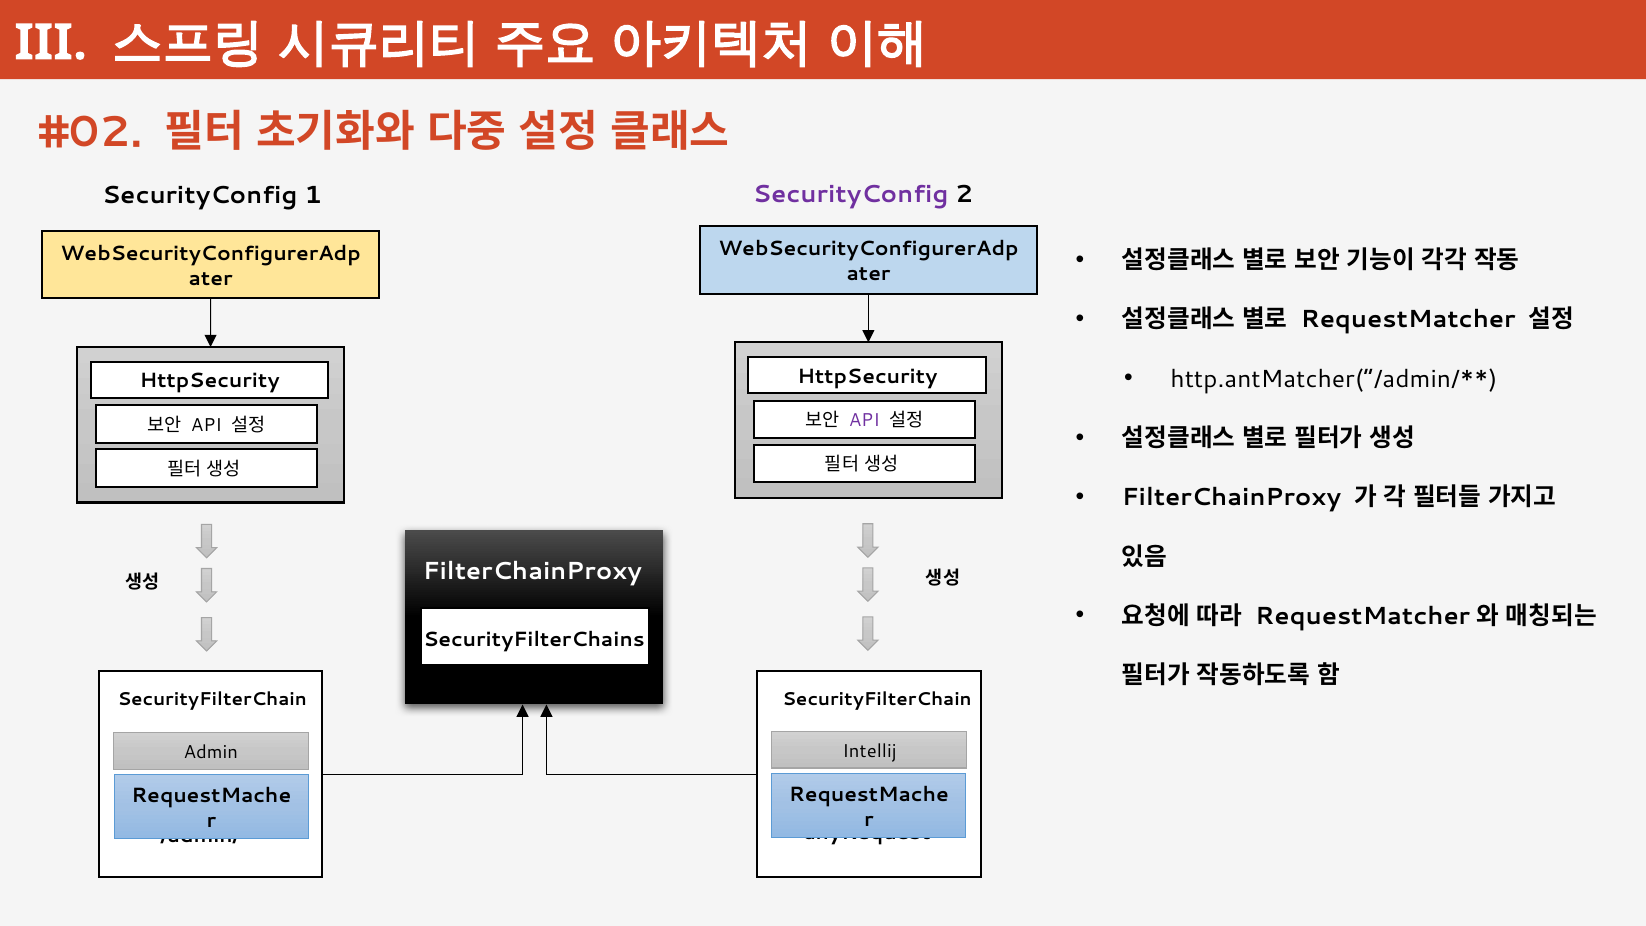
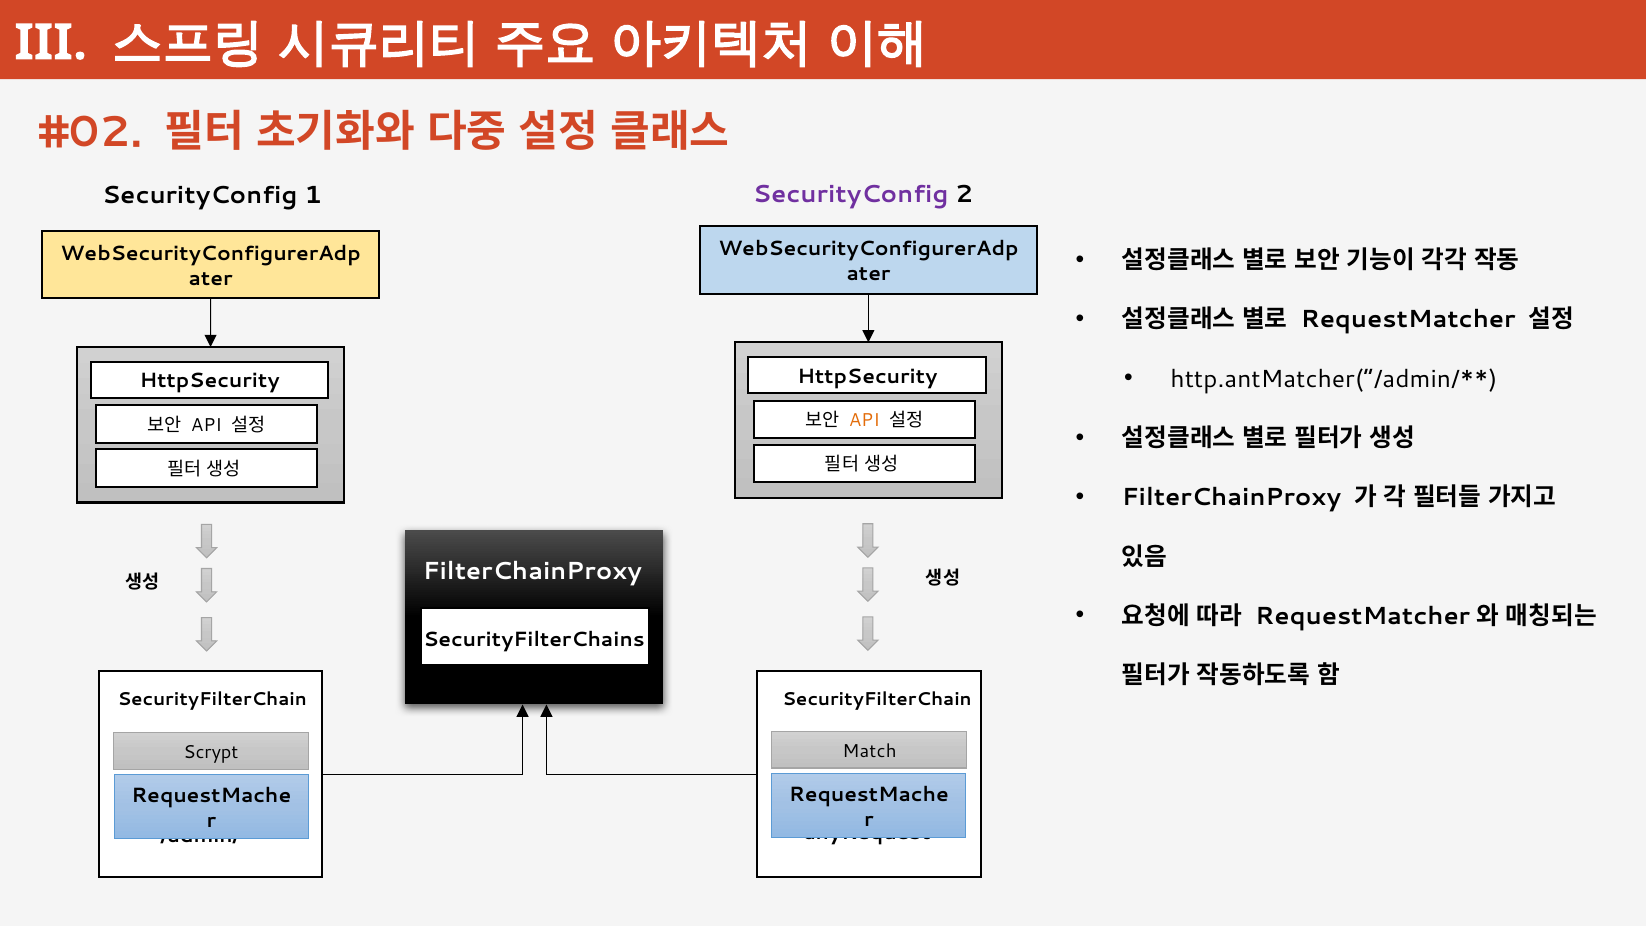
API colour: purple -> orange (864, 421)
Intellij: Intellij -> Match (869, 751)
Admin: Admin -> Scrypt (211, 752)
